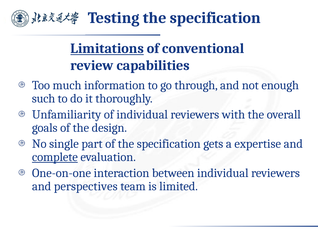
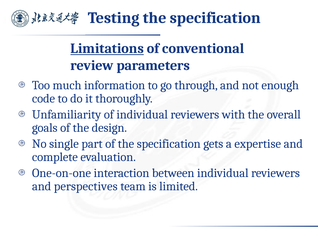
capabilities: capabilities -> parameters (153, 65)
such: such -> code (44, 98)
complete underline: present -> none (55, 157)
